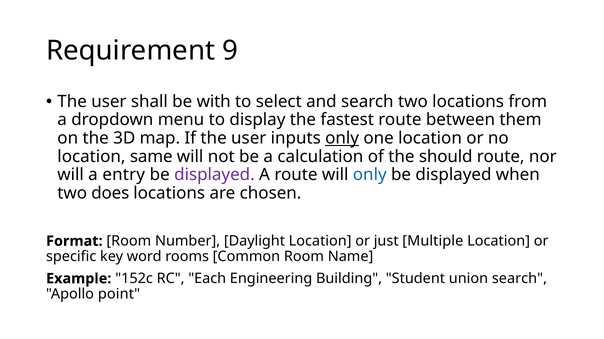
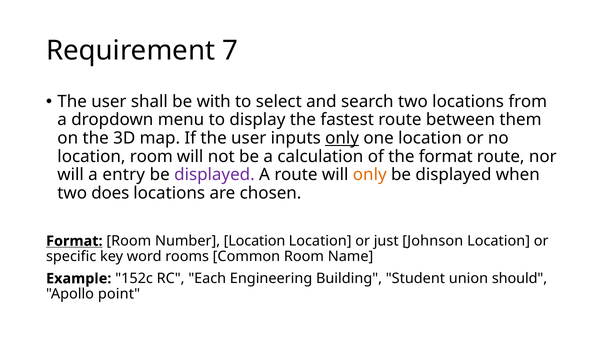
9: 9 -> 7 (230, 51)
location same: same -> room (151, 157)
the should: should -> format (446, 157)
only colour: blue -> orange (370, 175)
Format underline: none -> present (74, 242)
Number Daylight: Daylight -> Location (255, 242)
Multiple: Multiple -> Johnson (433, 242)
union search: search -> should (520, 279)
